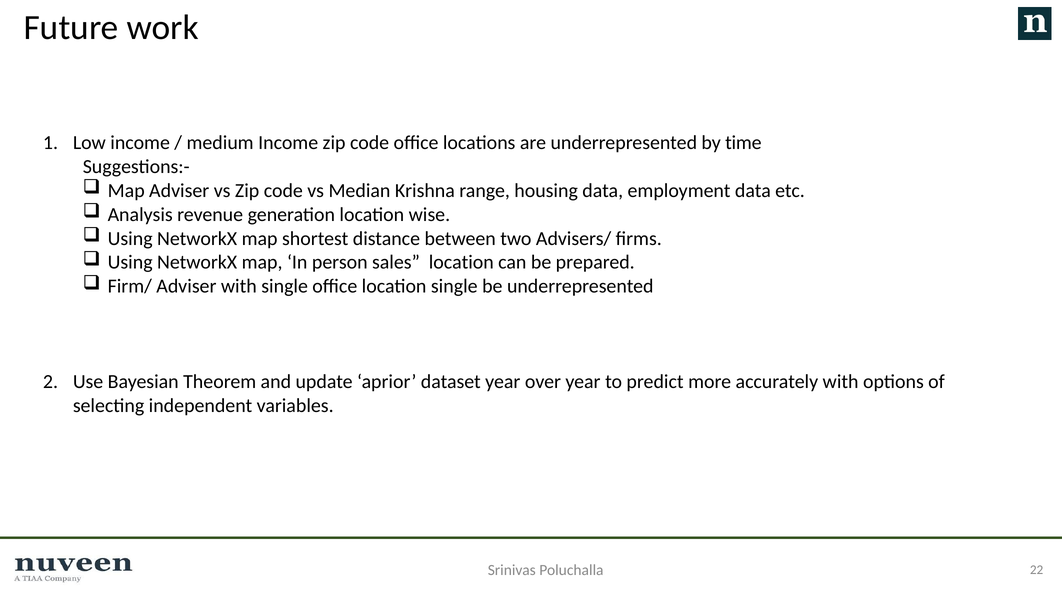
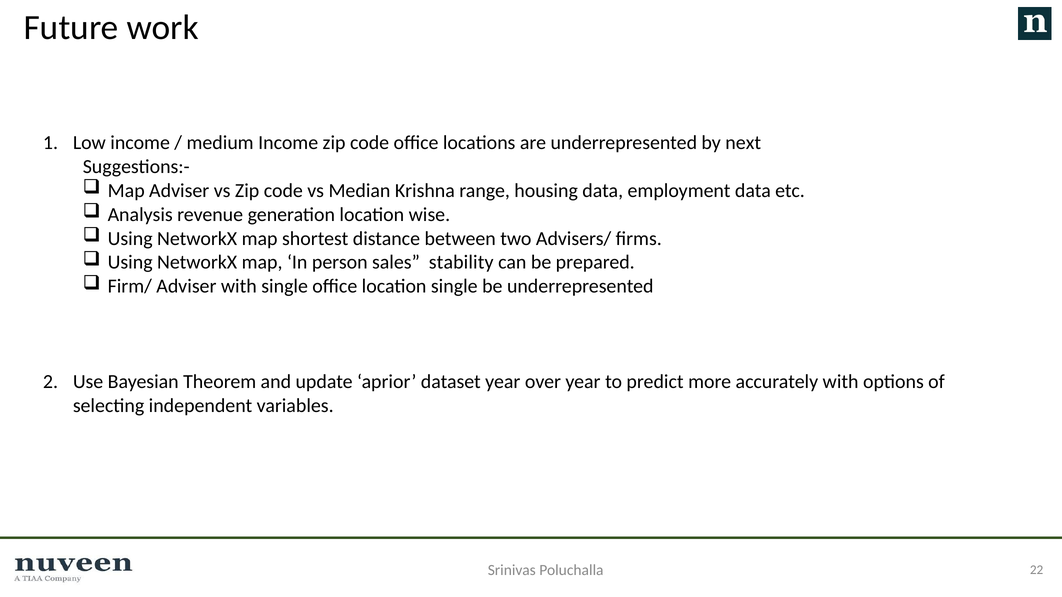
time: time -> next (743, 143)
sales location: location -> stability (461, 262)
